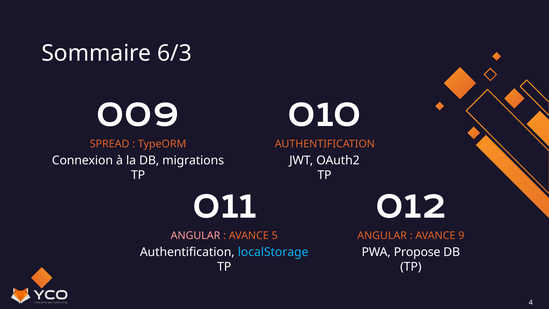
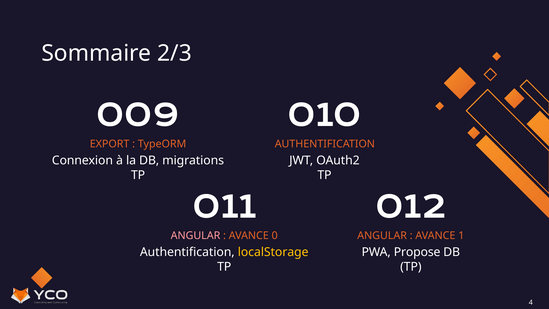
6/3: 6/3 -> 2/3 (174, 53)
SPREAD: SPREAD -> EXPORT (110, 144)
5: 5 -> 0 (275, 235)
9: 9 -> 1 (461, 235)
localStorage colour: light blue -> yellow (273, 252)
